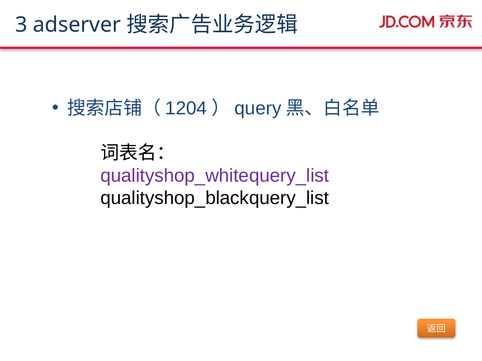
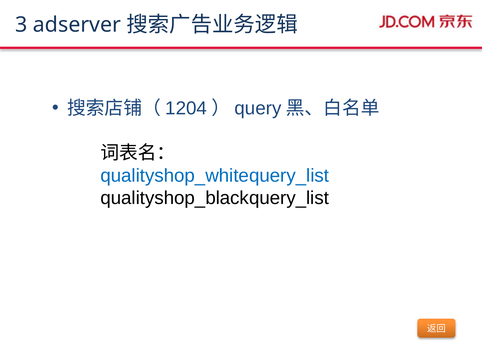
qualityshop_whitequery_list colour: purple -> blue (215, 176)
